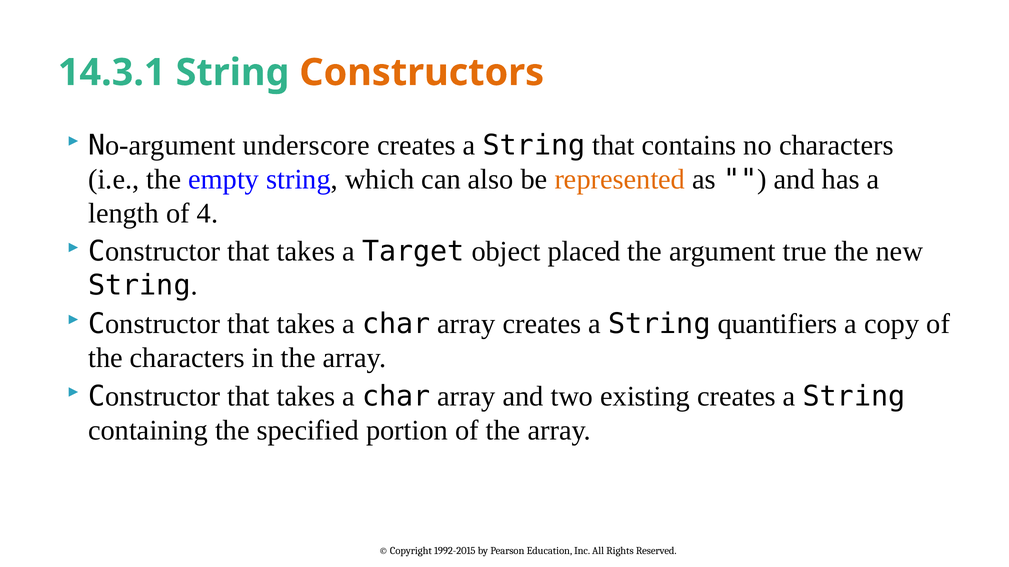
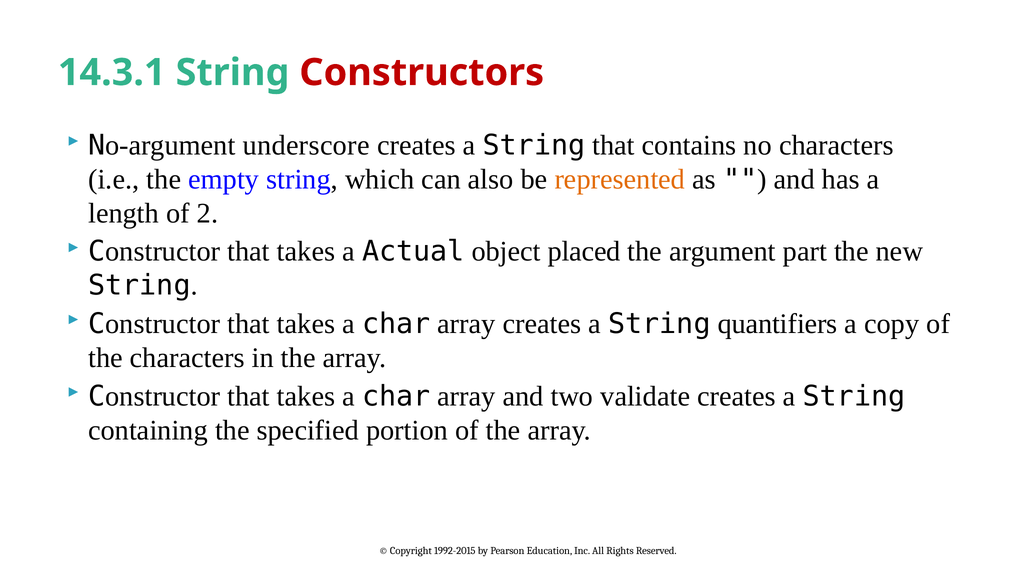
Constructors colour: orange -> red (422, 73)
4: 4 -> 2 (208, 214)
Target: Target -> Actual (413, 252)
true: true -> part (805, 252)
existing: existing -> validate (645, 397)
